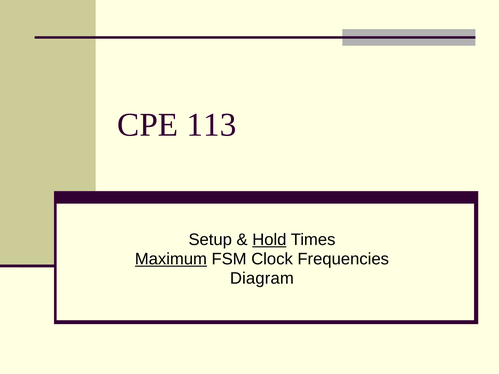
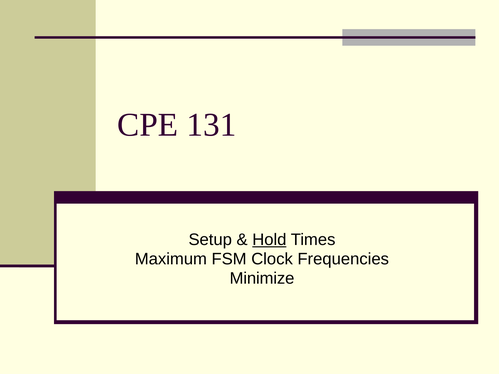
113: 113 -> 131 (211, 125)
Maximum underline: present -> none (171, 259)
Diagram: Diagram -> Minimize (262, 278)
